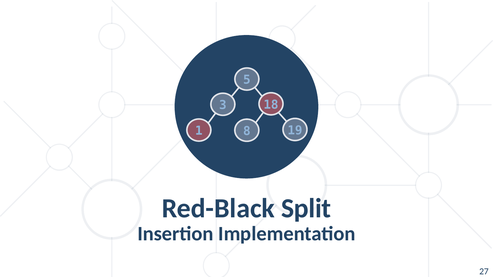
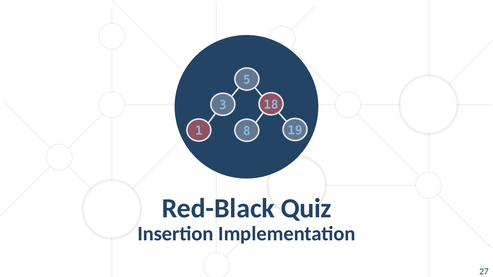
Split: Split -> Quiz (306, 209)
